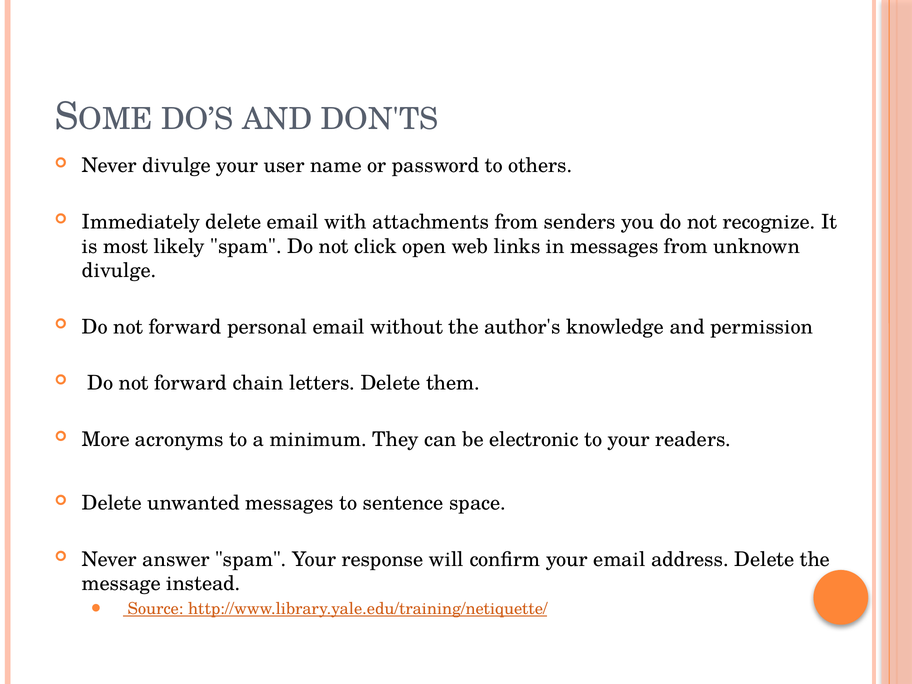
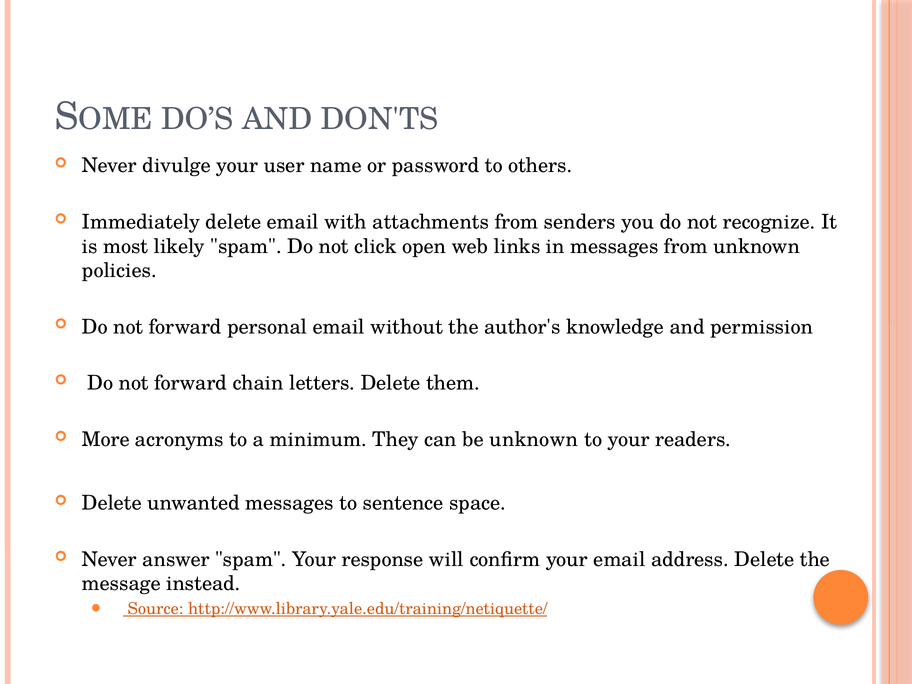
divulge: divulge -> policies (119, 271)
be electronic: electronic -> unknown (534, 439)
